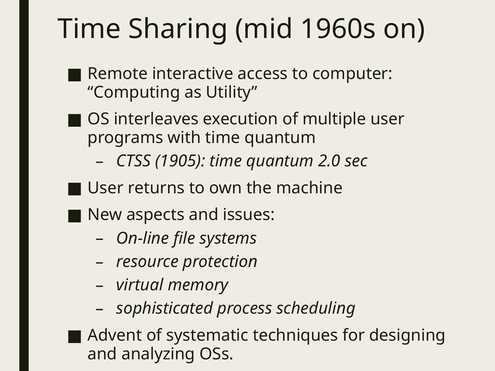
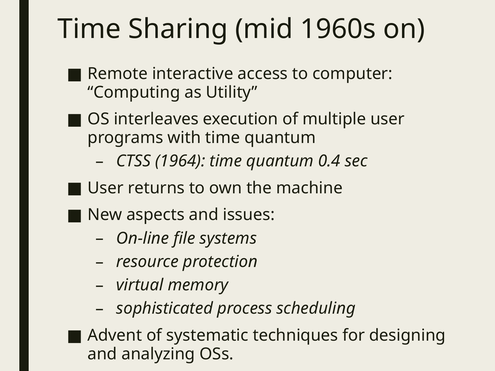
1905: 1905 -> 1964 (180, 161)
2.0: 2.0 -> 0.4 (329, 161)
